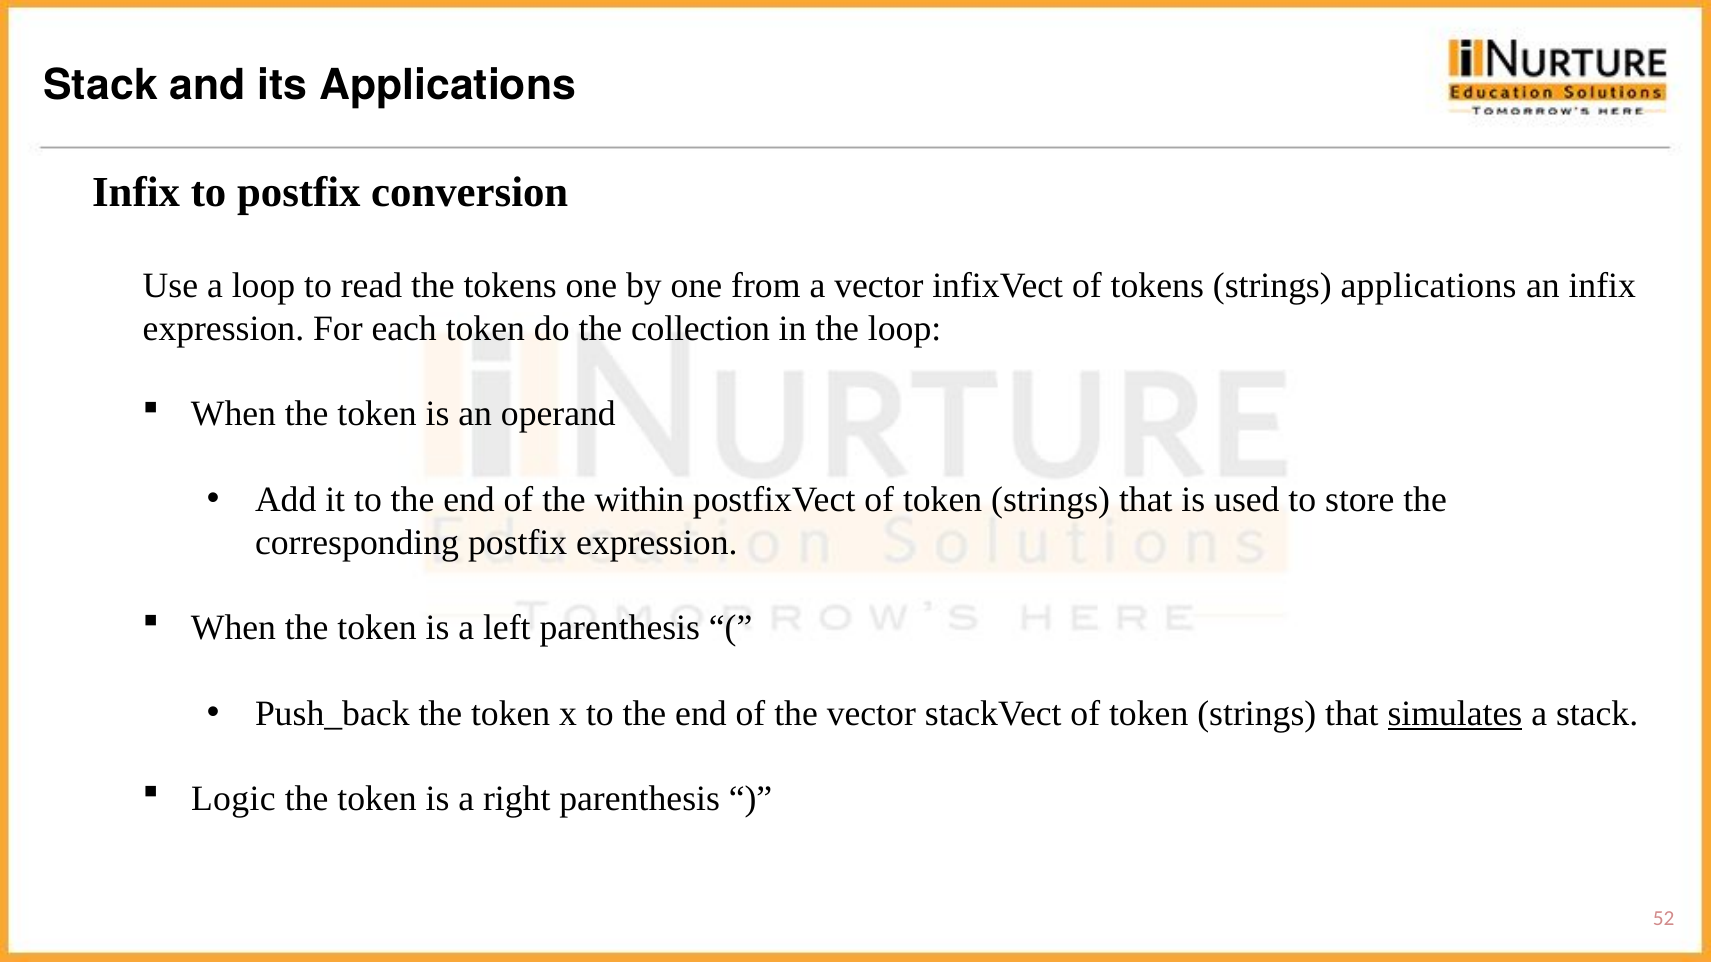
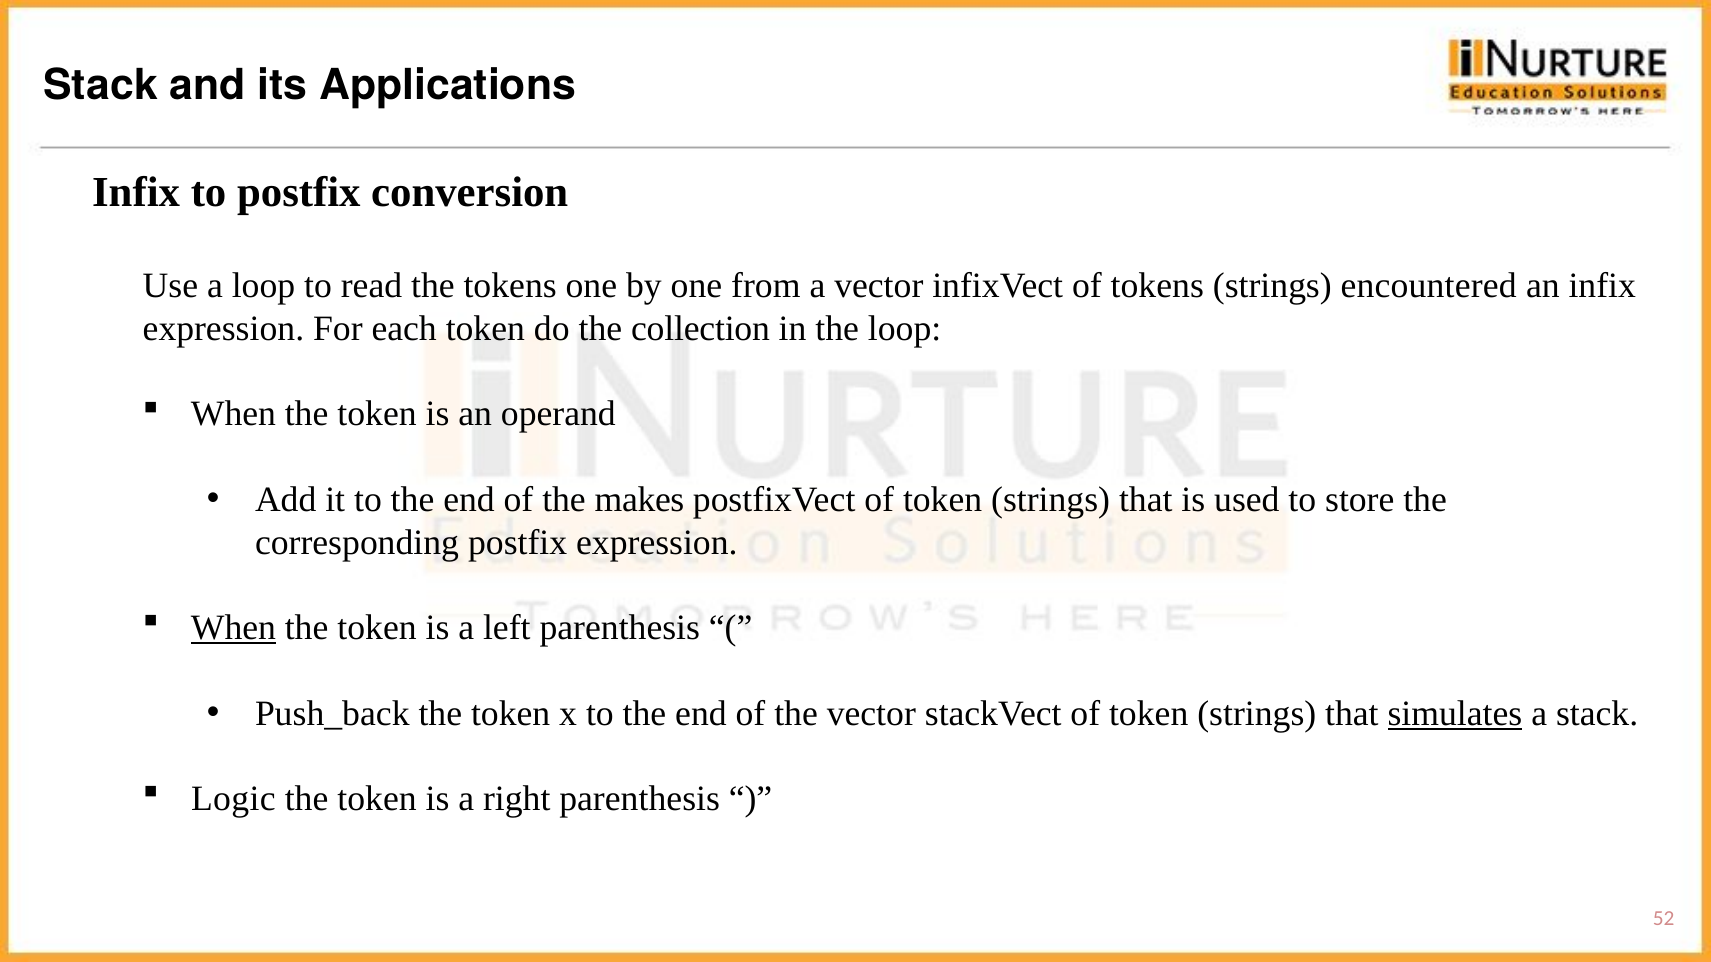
strings applications: applications -> encountered (1429, 286)
within: within -> makes (640, 500)
When underline: none -> present (233, 628)
